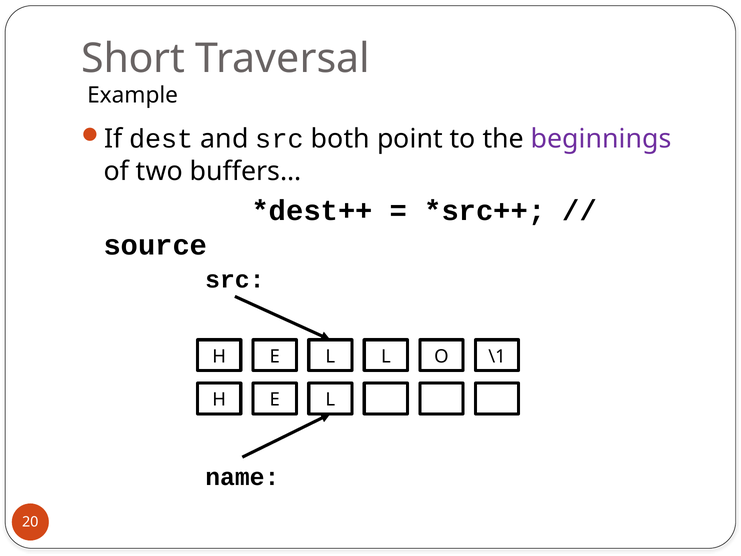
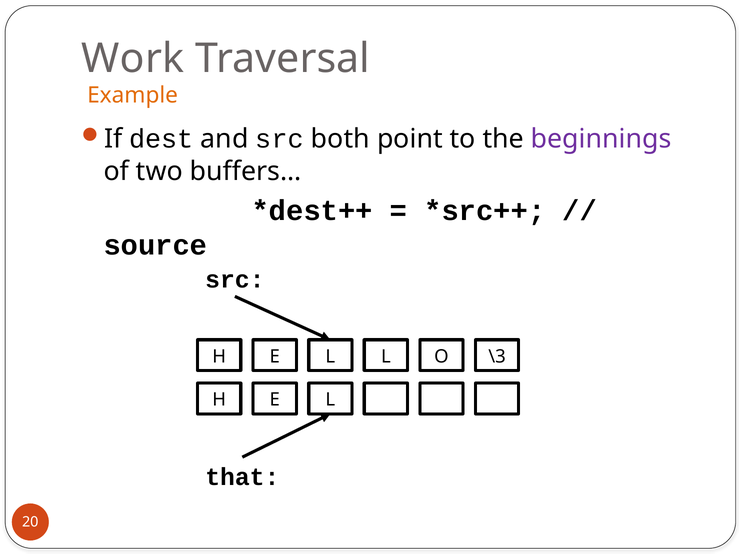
Short: Short -> Work (133, 59)
Example colour: black -> orange (133, 95)
\1: \1 -> \3 (497, 356)
name: name -> that (242, 477)
